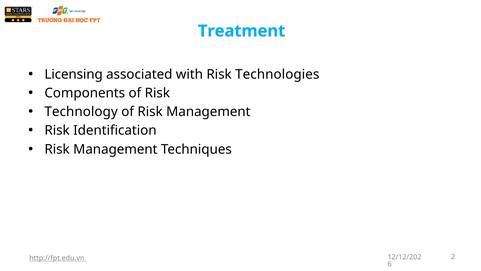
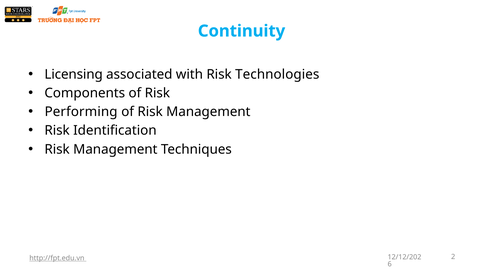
Treatment: Treatment -> Continuity (242, 31)
Technology: Technology -> Performing (81, 112)
